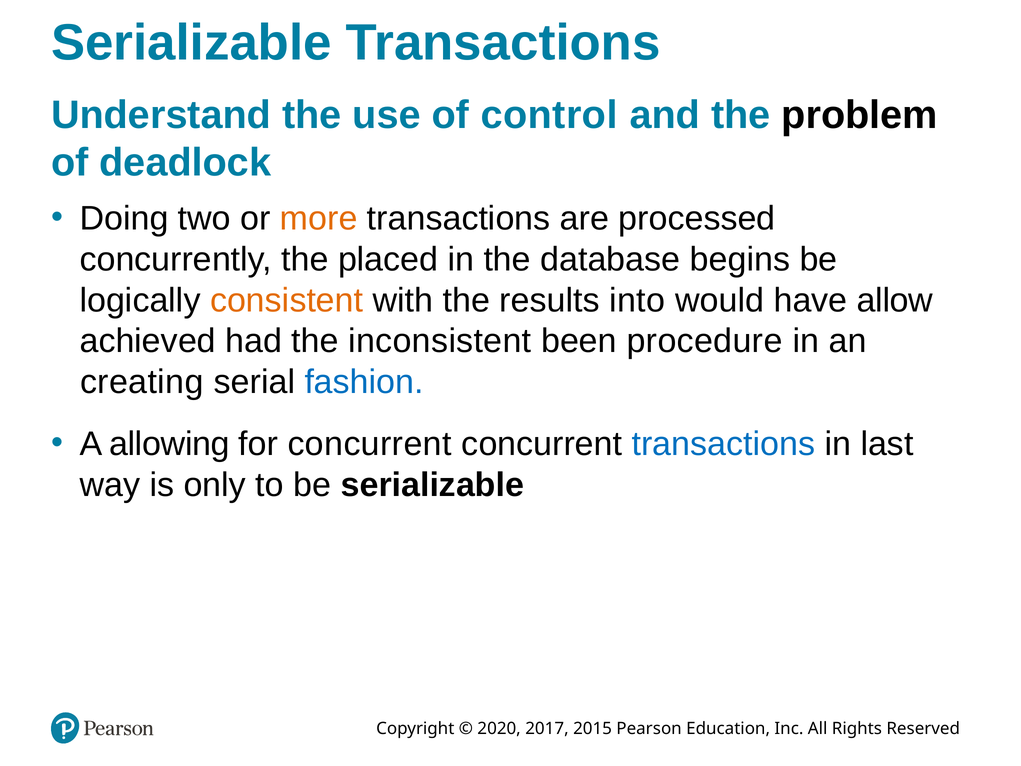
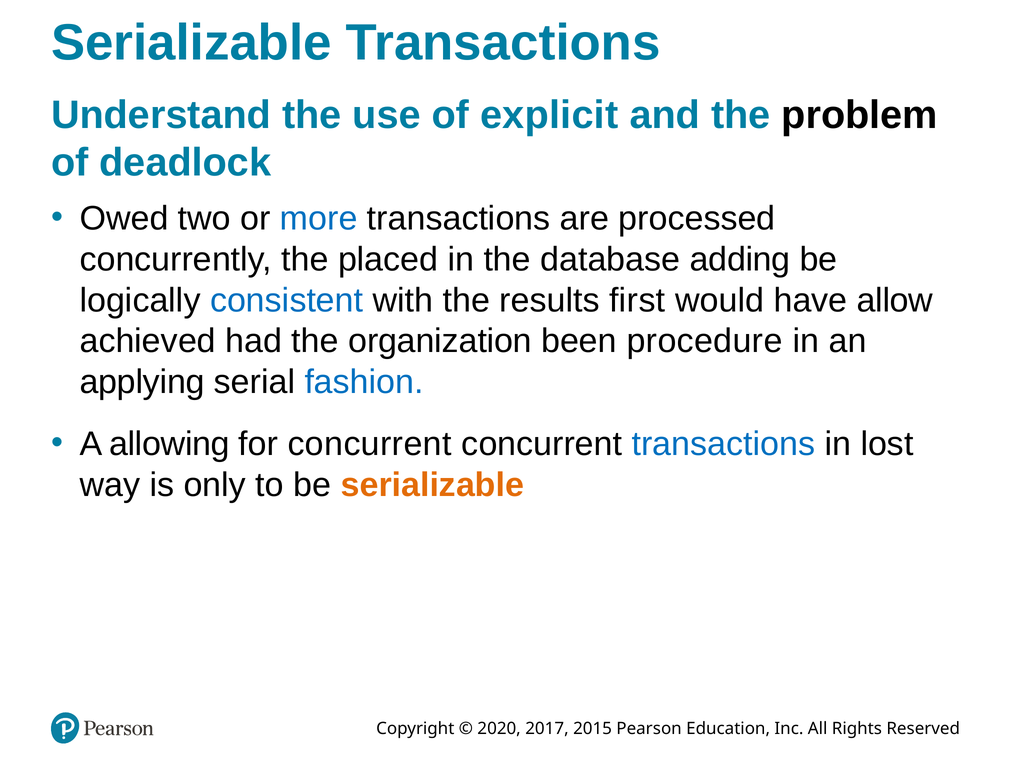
control: control -> explicit (549, 115)
Doing: Doing -> Owed (124, 218)
more colour: orange -> blue (319, 218)
begins: begins -> adding (740, 259)
consistent colour: orange -> blue (287, 300)
into: into -> first (637, 300)
inconsistent: inconsistent -> organization (440, 341)
creating: creating -> applying (142, 382)
last: last -> lost (887, 444)
serializable colour: black -> orange (432, 485)
